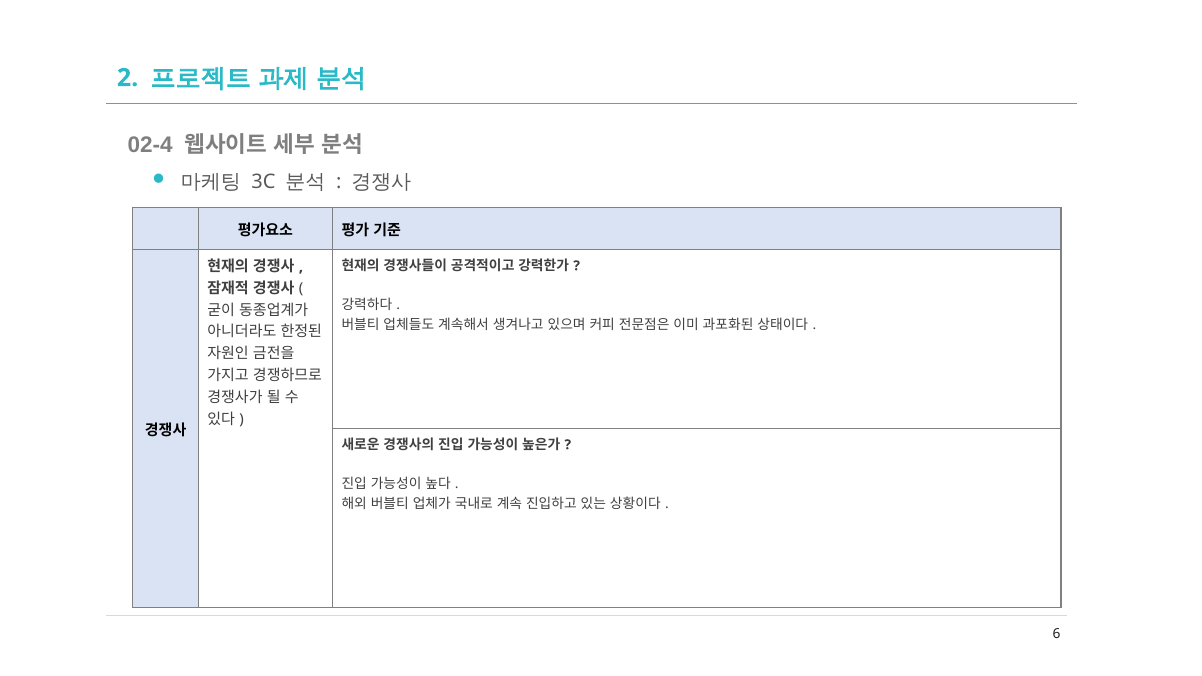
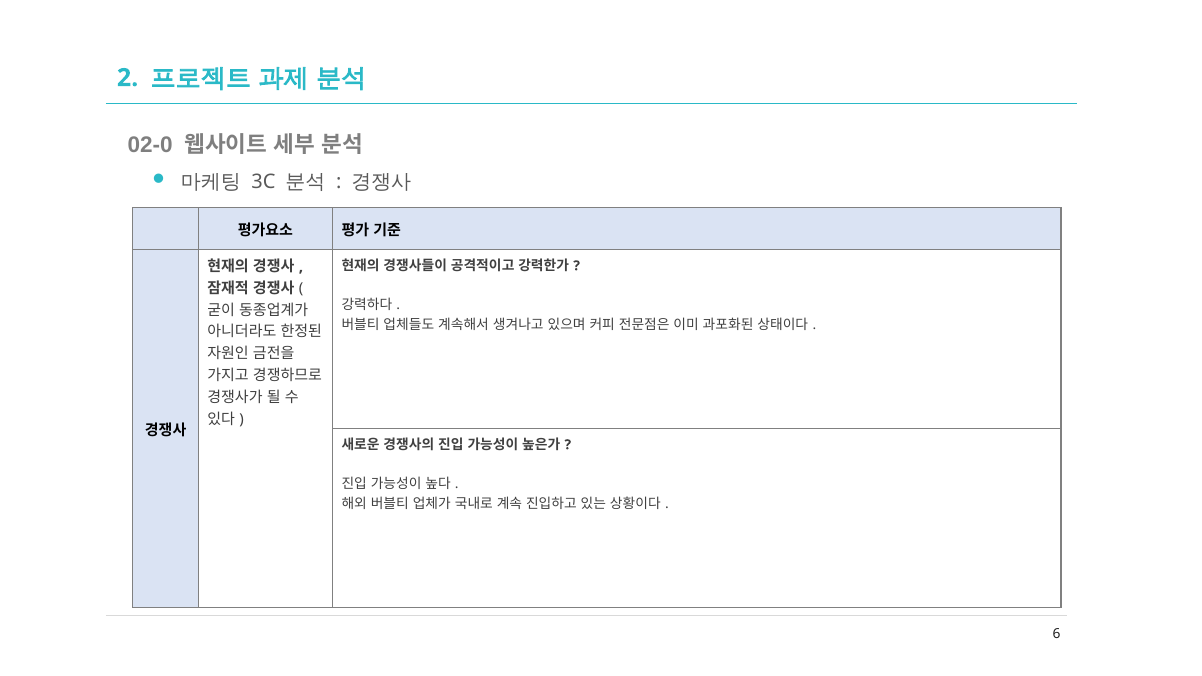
02-4: 02-4 -> 02-0 (150, 145)
